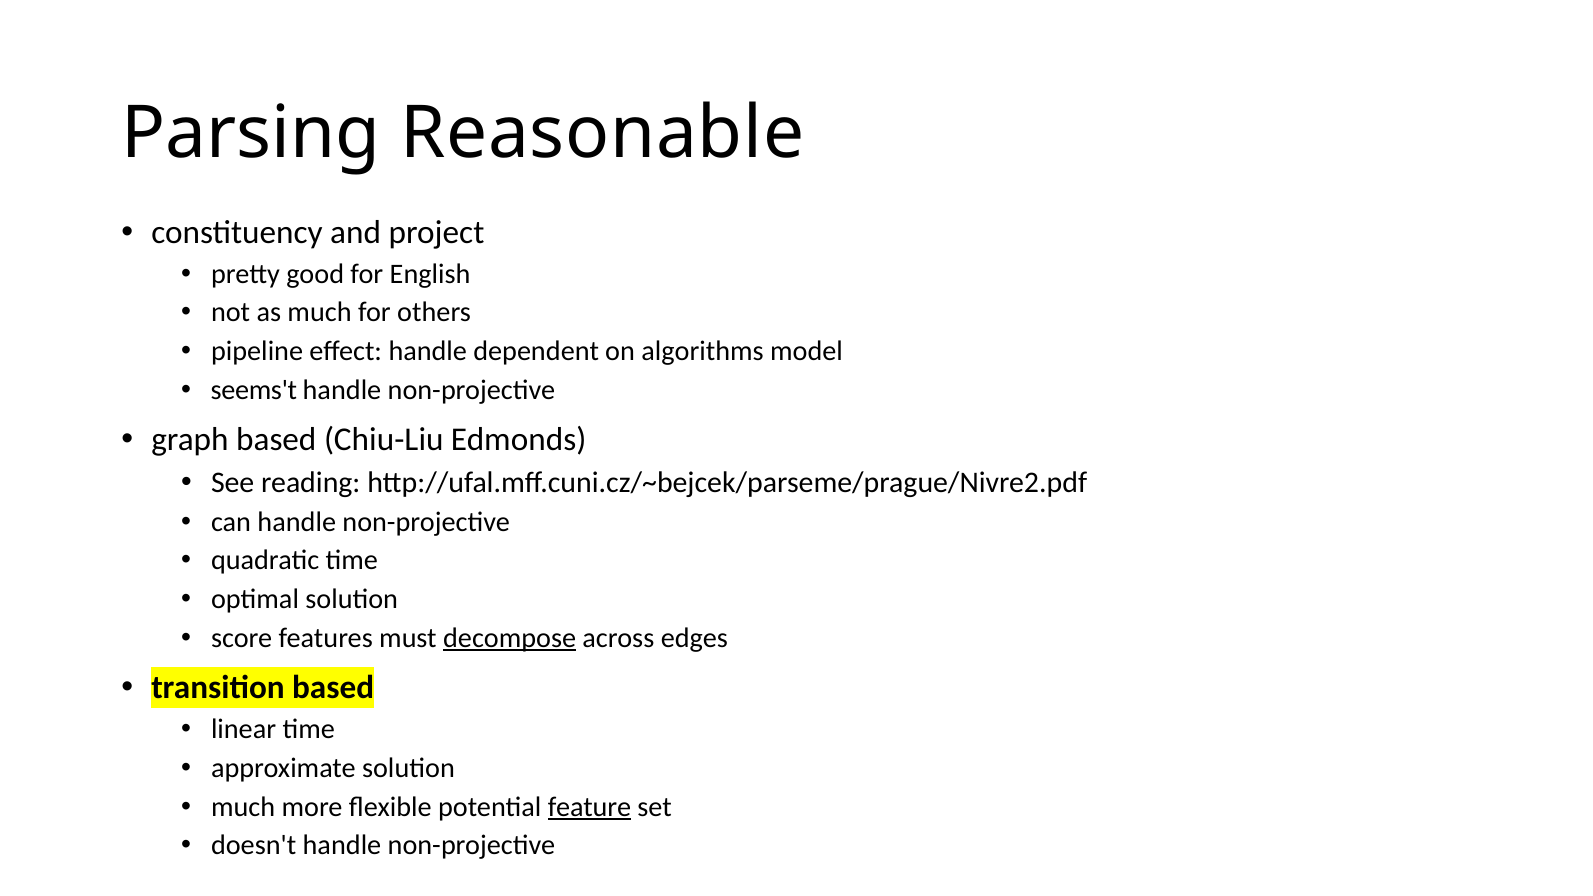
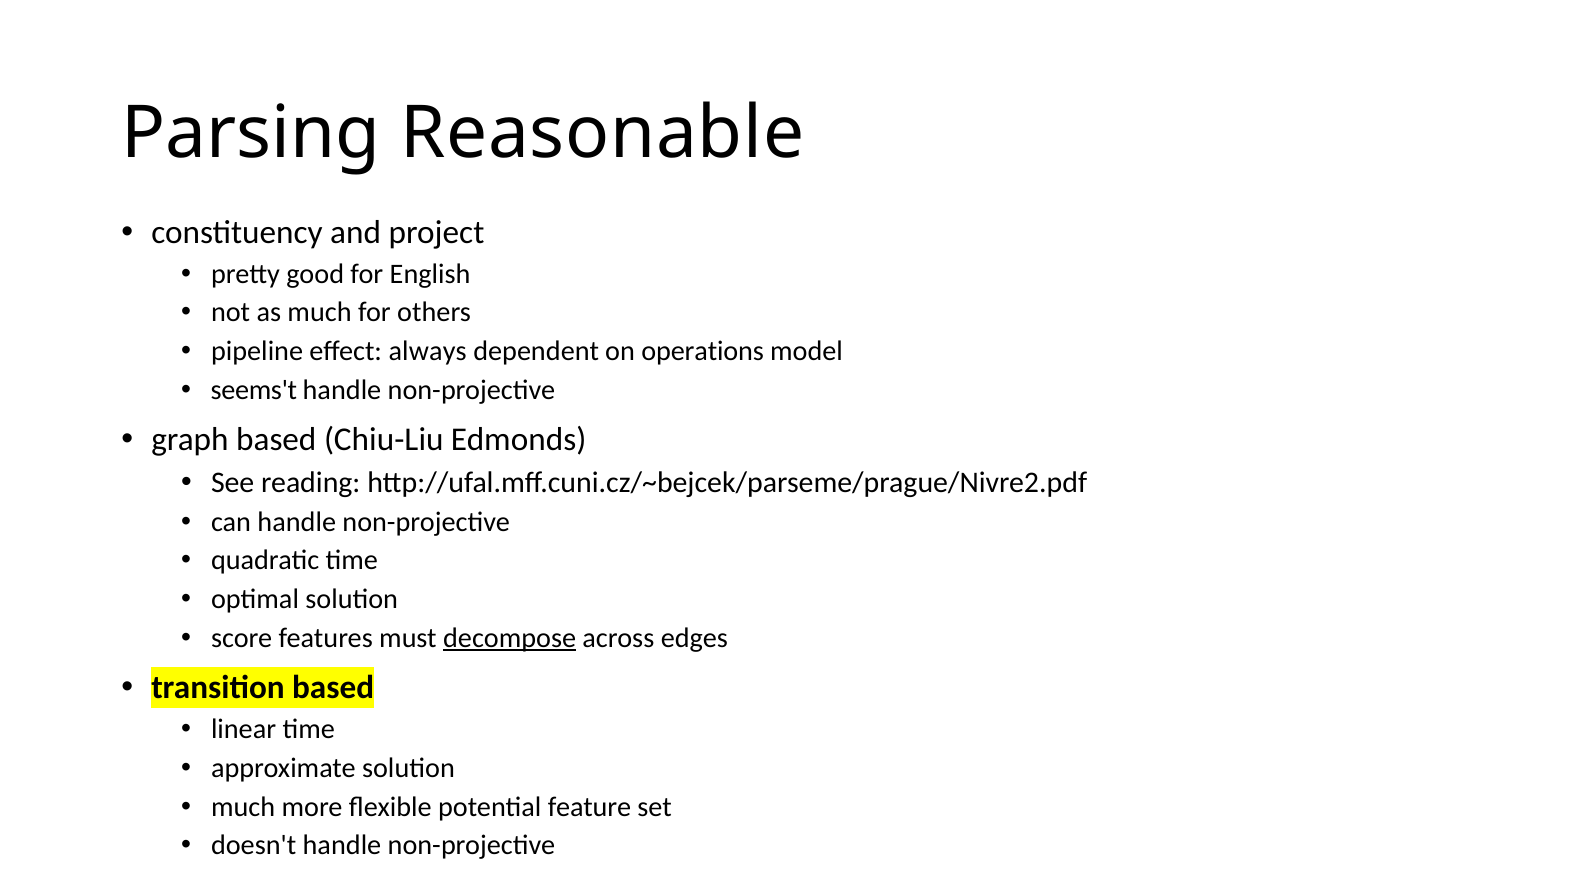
effect handle: handle -> always (428, 351)
algorithms: algorithms -> operations (703, 351)
feature underline: present -> none (589, 807)
